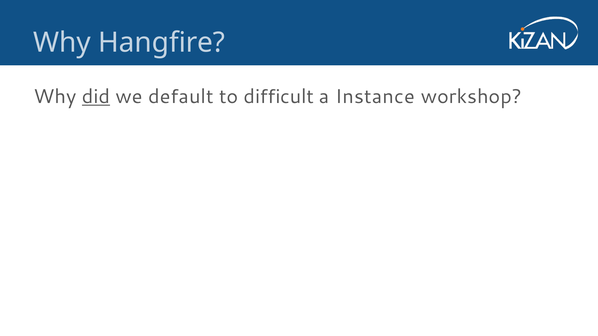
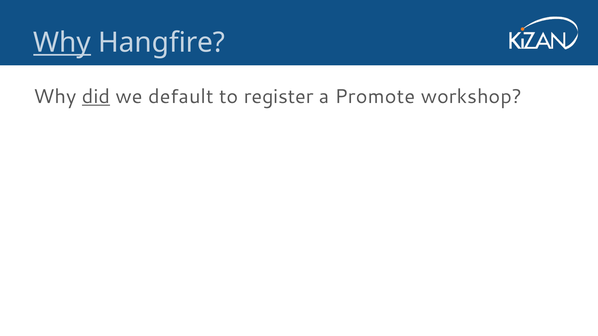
Why underline: none -> present (62, 43)
difficult: difficult -> register (279, 97)
Instance: Instance -> Promote (375, 97)
